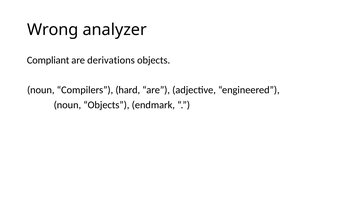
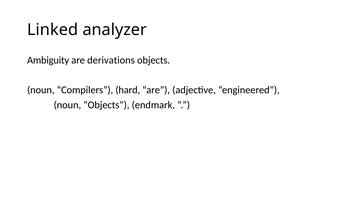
Wrong: Wrong -> Linked (53, 30)
Compliant: Compliant -> Ambiguity (48, 60)
